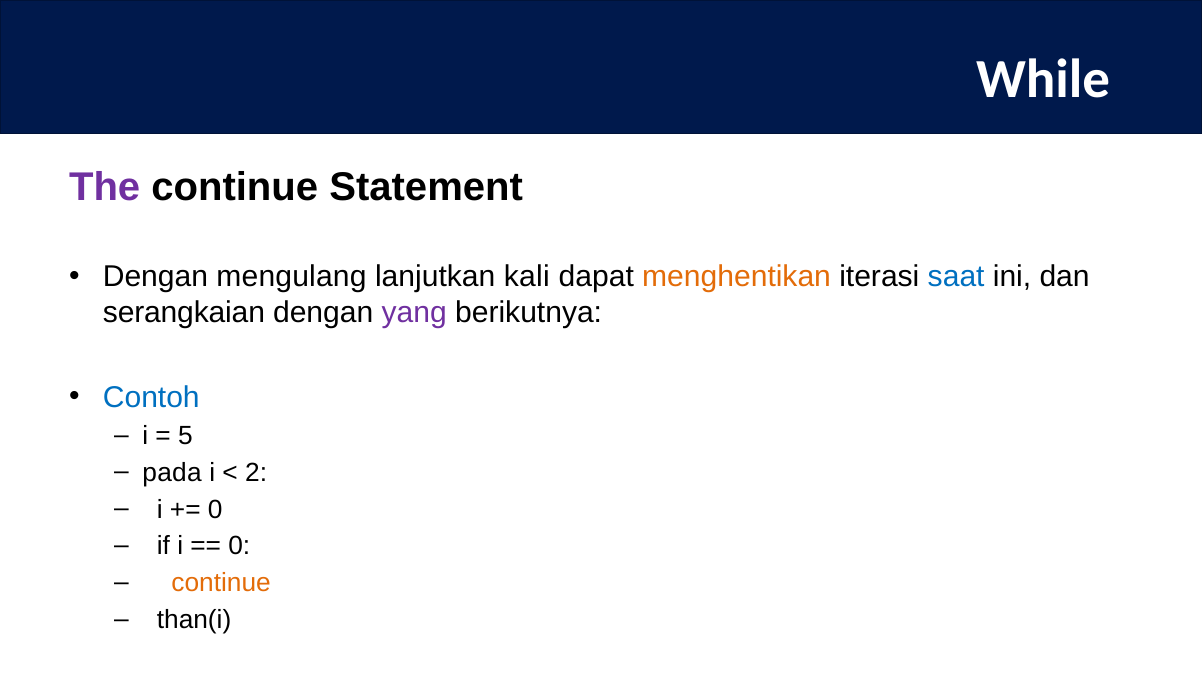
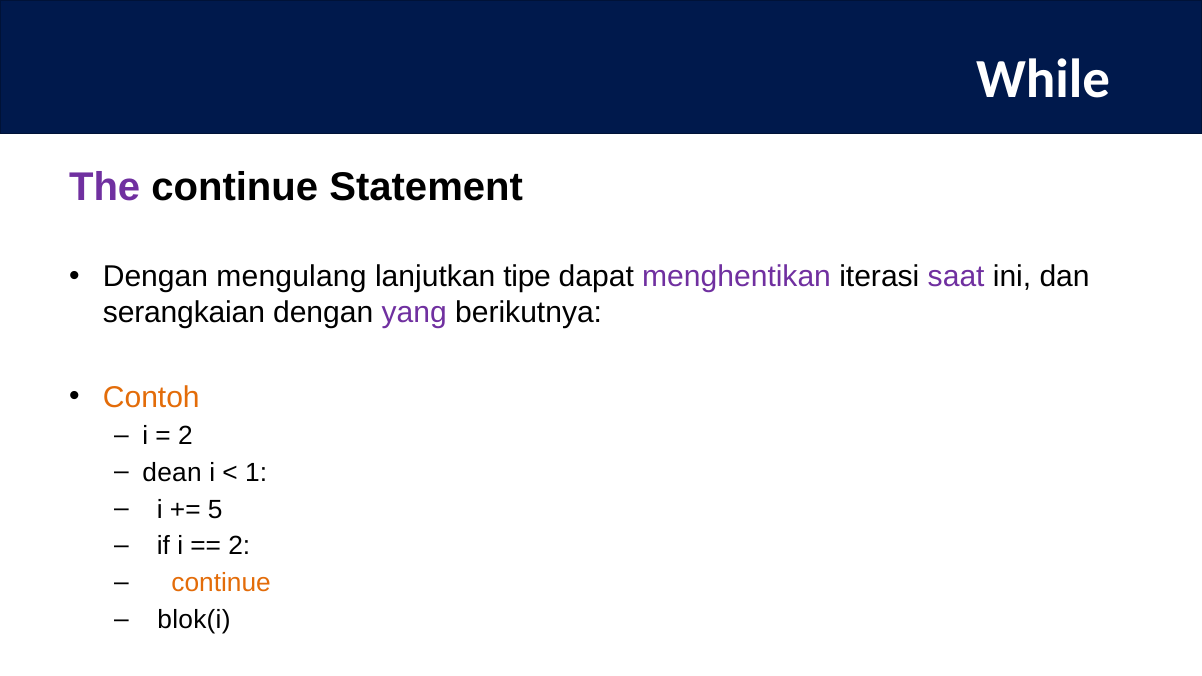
kali: kali -> tipe (527, 277)
menghentikan colour: orange -> purple (737, 277)
saat colour: blue -> purple (956, 277)
Contoh colour: blue -> orange (151, 397)
5: 5 -> 2 (185, 436)
pada: pada -> dean (172, 473)
2: 2 -> 1 (256, 473)
0: 0 -> 5 (215, 510)
0: 0 -> 2 (239, 546)
than(i: than(i -> blok(i (194, 620)
